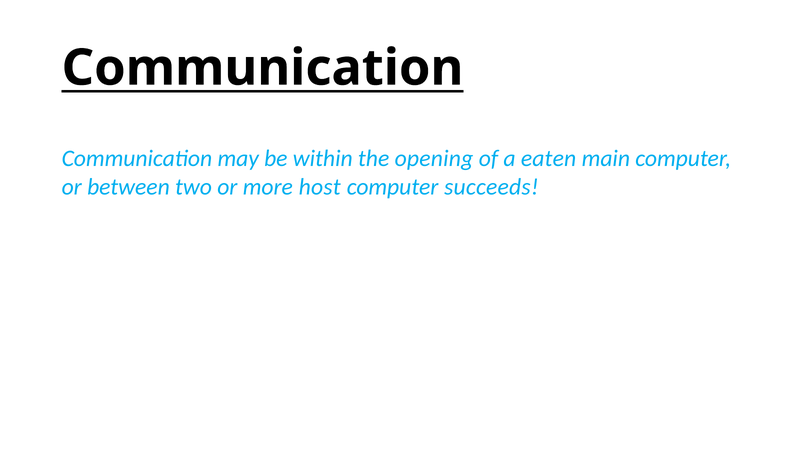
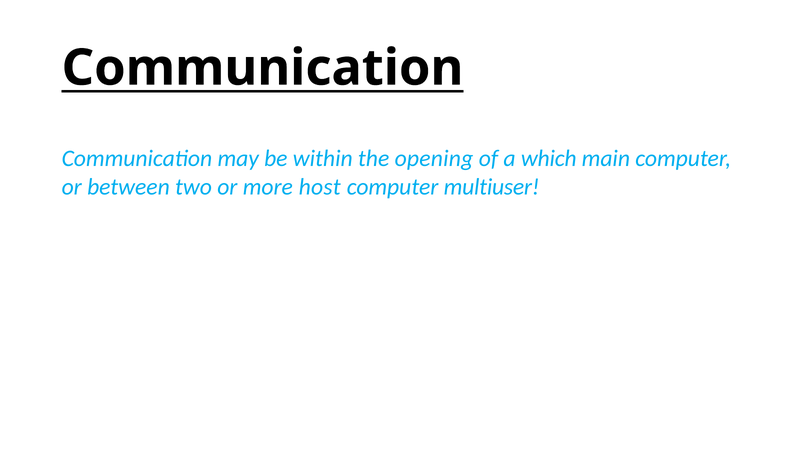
eaten: eaten -> which (549, 158)
succeeds: succeeds -> multiuser (492, 187)
